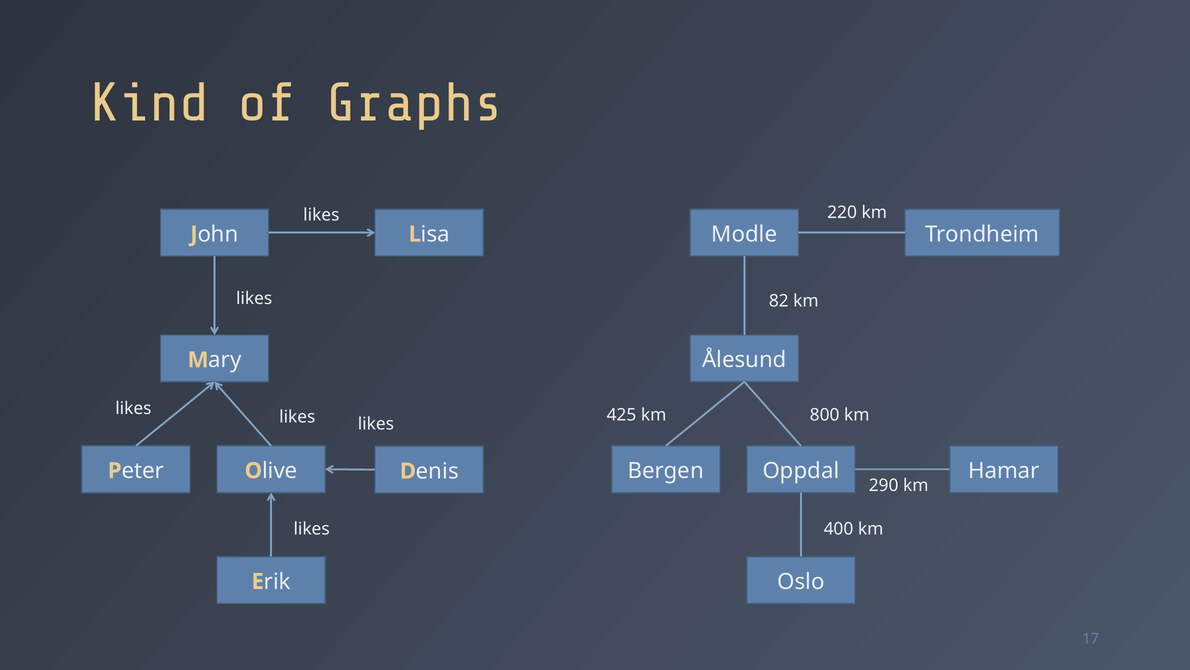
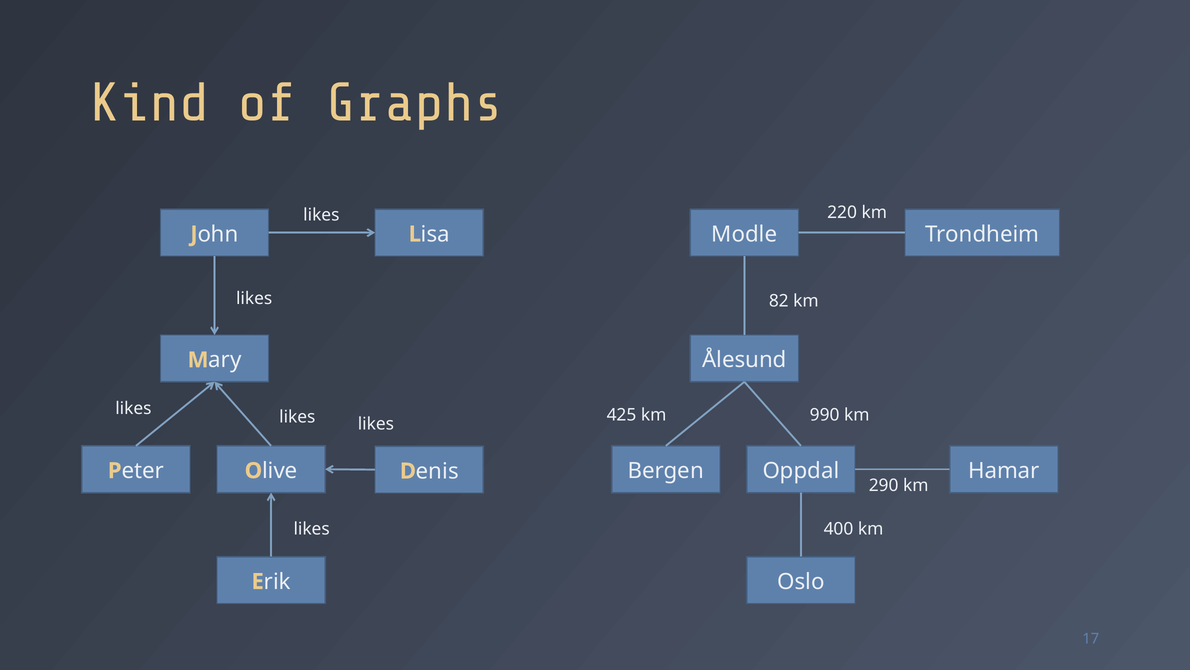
800: 800 -> 990 (825, 414)
